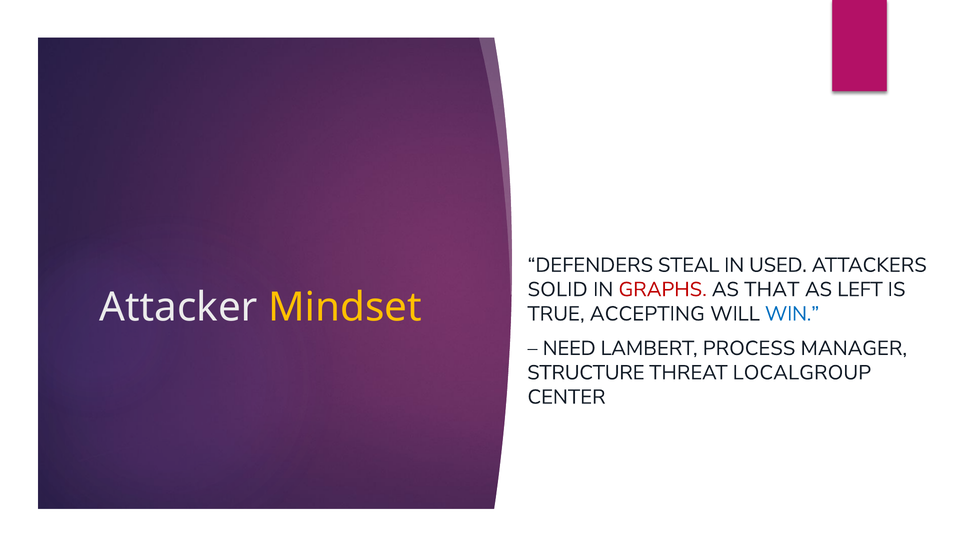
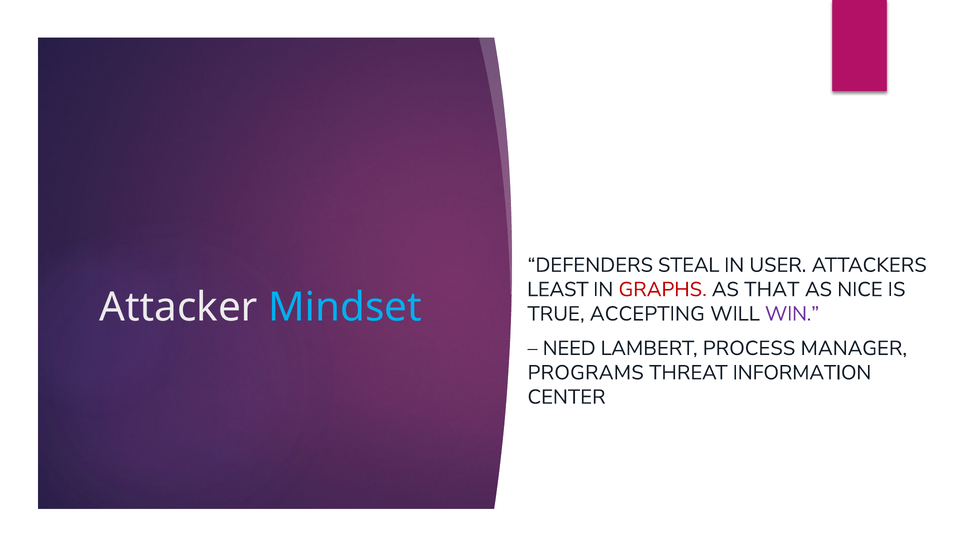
USED: USED -> USER (778, 265)
SOLID: SOLID -> LEAST (558, 289)
LEFT: LEFT -> NICE (860, 289)
Mindset colour: yellow -> light blue (345, 307)
WIN colour: blue -> purple (792, 314)
STRUCTURE: STRUCTURE -> PROGRAMS (586, 372)
LOCALGROUP: LOCALGROUP -> INFORMATION (802, 372)
